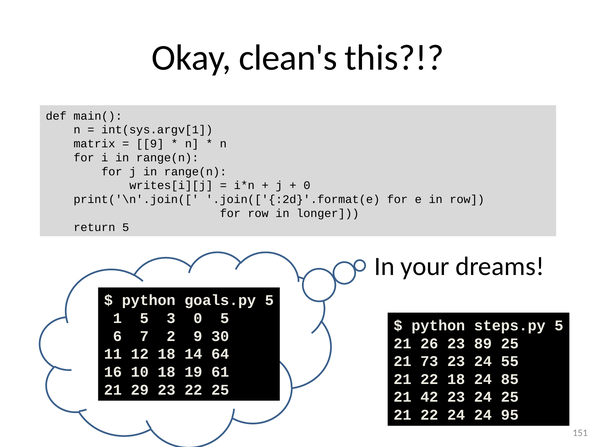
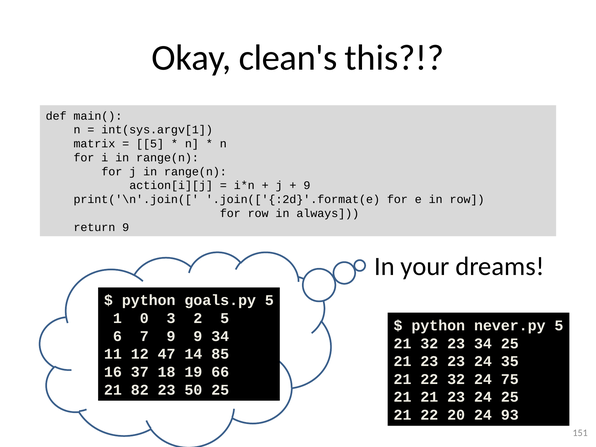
9: 9 -> 5 (150, 144)
writes[i][j: writes[i][j -> action[i][j (171, 185)
0: 0 -> 9 (307, 185)
longer: longer -> always (328, 213)
return 5: 5 -> 9 (126, 227)
1 5: 5 -> 0 (144, 318)
3 0: 0 -> 2 (198, 318)
steps.py: steps.py -> never.py (510, 326)
7 2: 2 -> 9 (171, 336)
9 30: 30 -> 34 (220, 336)
21 26: 26 -> 32 (429, 343)
23 89: 89 -> 34 (483, 343)
12 18: 18 -> 47 (167, 354)
64: 64 -> 85 (220, 354)
73: 73 -> 23 (429, 361)
55: 55 -> 35 (510, 361)
10: 10 -> 37 (140, 372)
61: 61 -> 66 (220, 372)
22 18: 18 -> 32 (456, 379)
85: 85 -> 75 (510, 379)
29: 29 -> 82 (140, 390)
23 22: 22 -> 50 (193, 390)
21 42: 42 -> 21 (429, 397)
22 24: 24 -> 20 (456, 415)
95: 95 -> 93 (510, 415)
